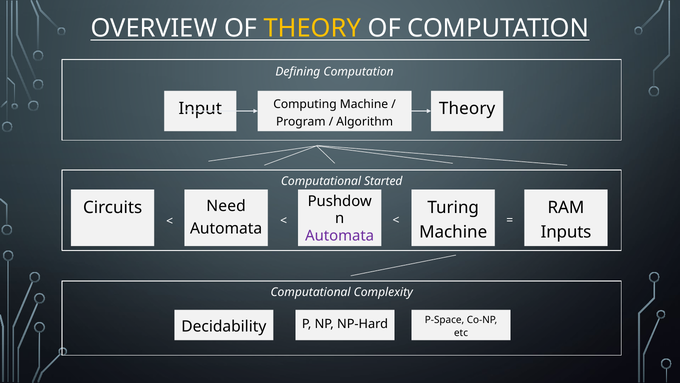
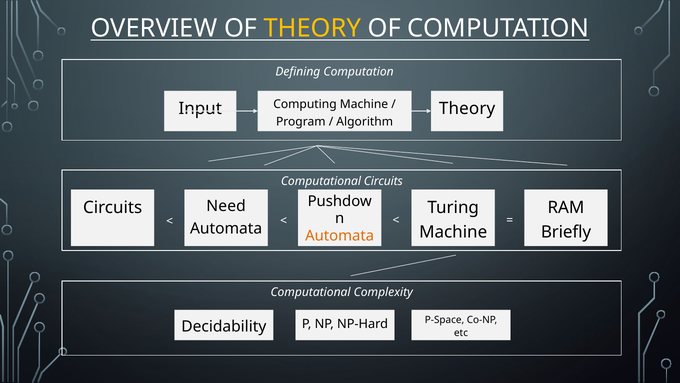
Computational Started: Started -> Circuits (383, 181)
Inputs: Inputs -> Briefly (566, 232)
Automata colour: purple -> orange (340, 235)
